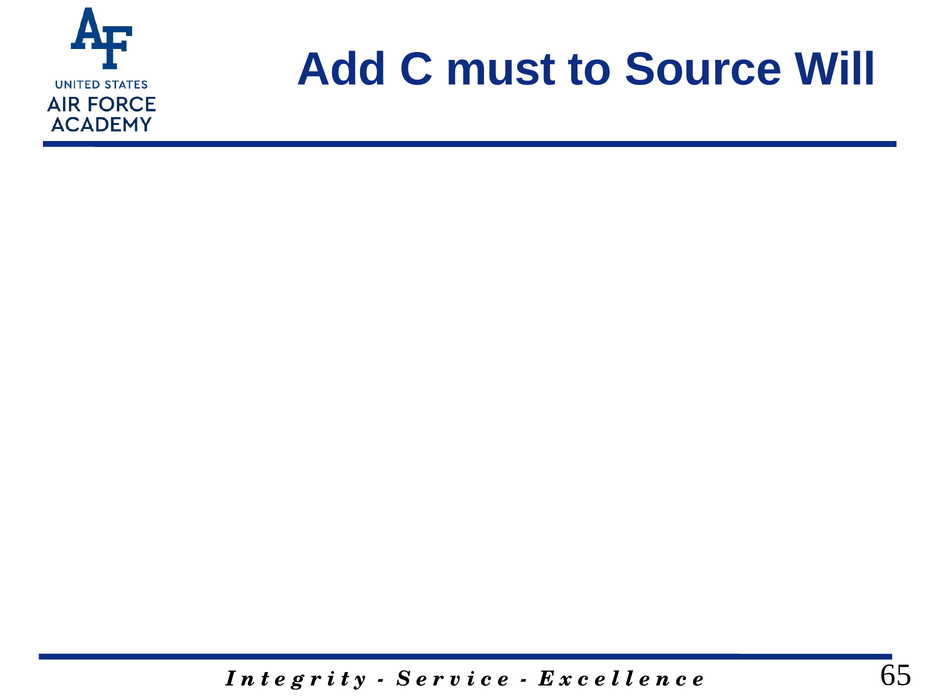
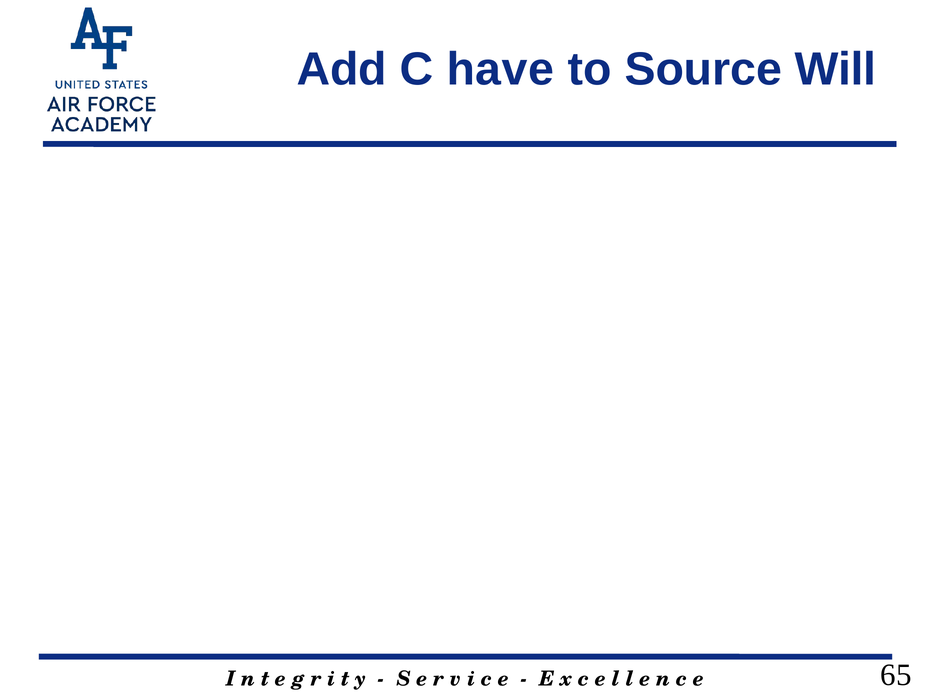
must: must -> have (500, 69)
